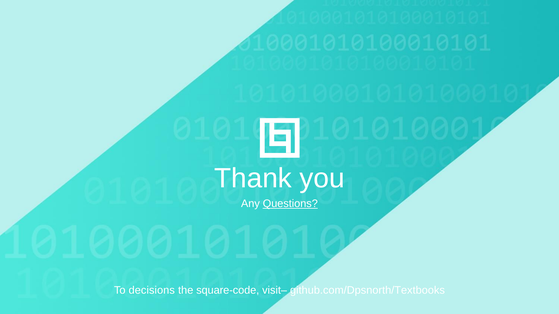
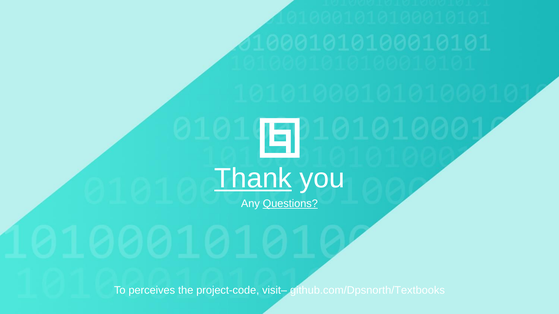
Thank underline: none -> present (253, 179)
decisions: decisions -> perceives (152, 291)
square-code: square-code -> project-code (228, 291)
